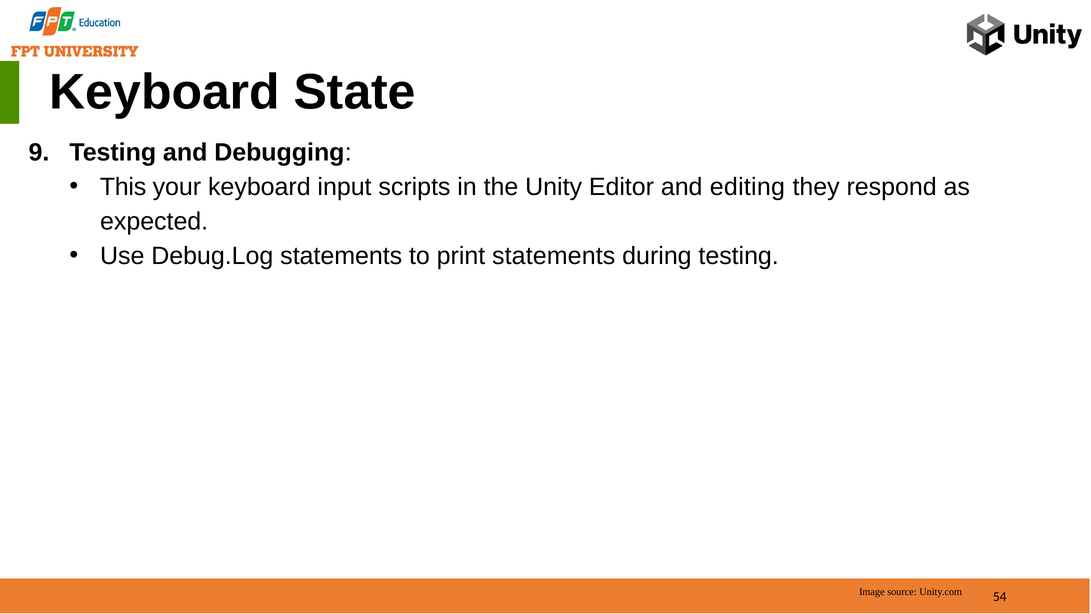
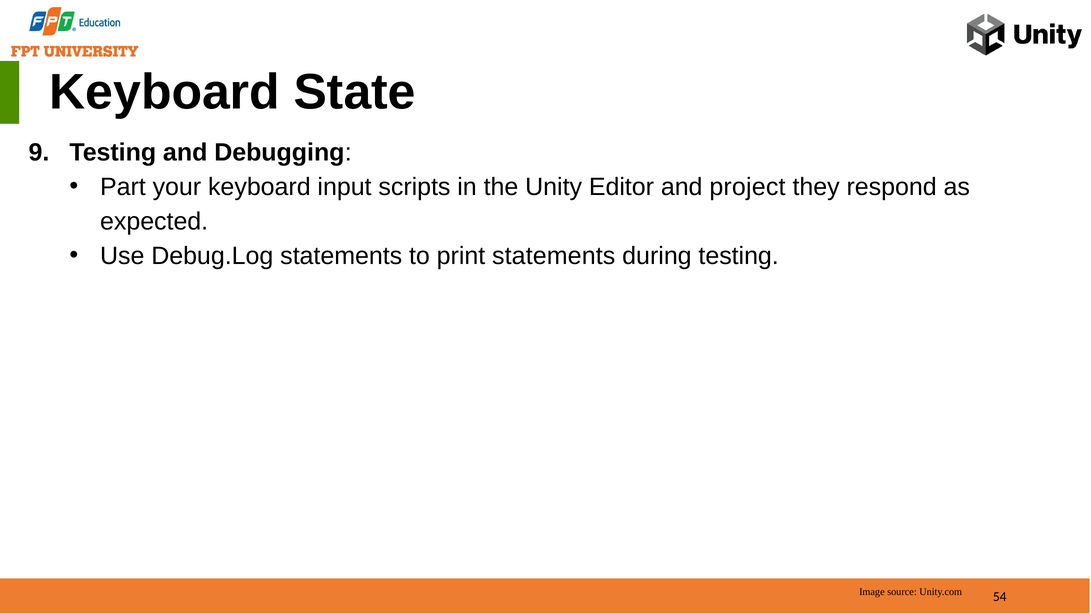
This: This -> Part (123, 187)
editing: editing -> project (747, 187)
